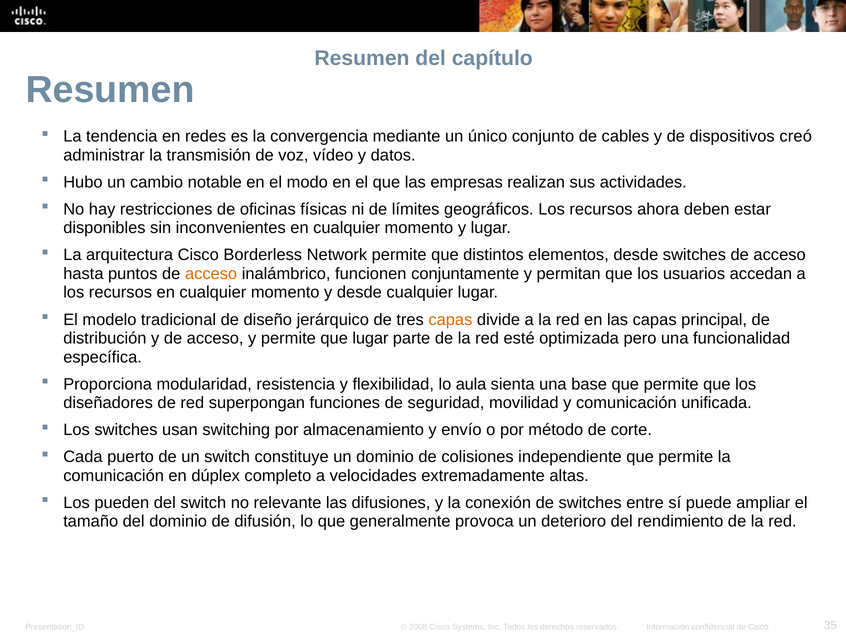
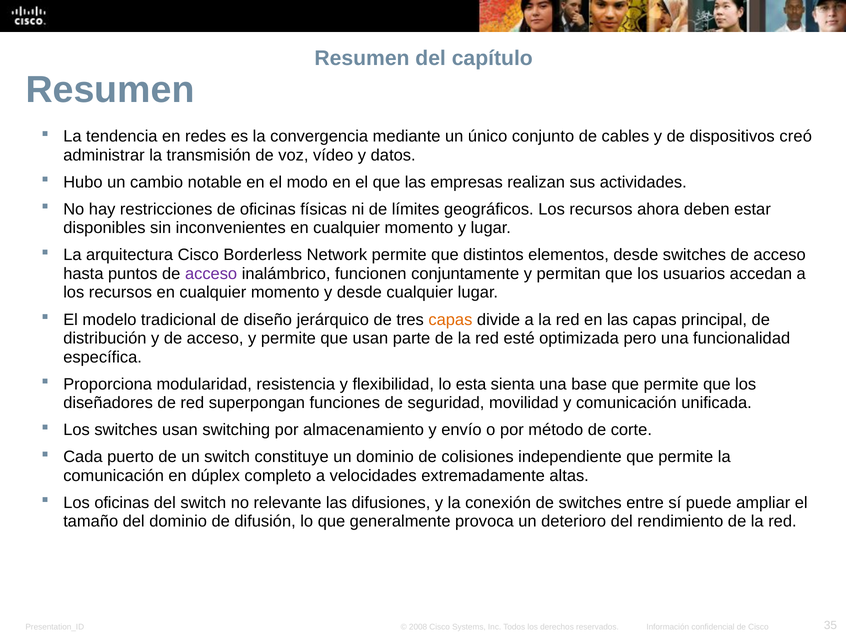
acceso colour: orange -> purple (211, 274)
que lugar: lugar -> usan (370, 338)
aula: aula -> esta (471, 384)
Los pueden: pueden -> oficinas (122, 502)
